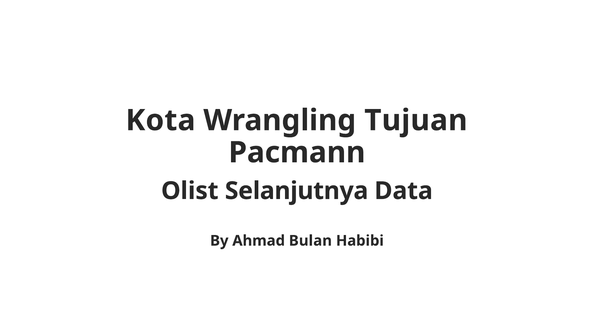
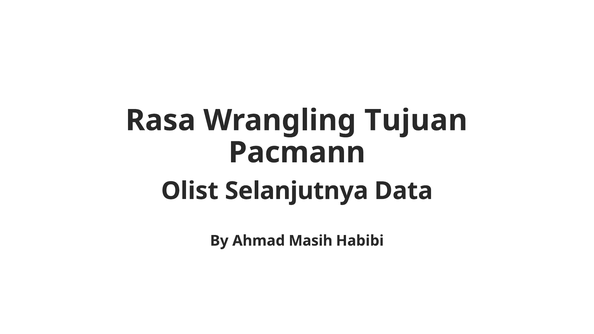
Kota: Kota -> Rasa (161, 120)
Bulan: Bulan -> Masih (311, 241)
